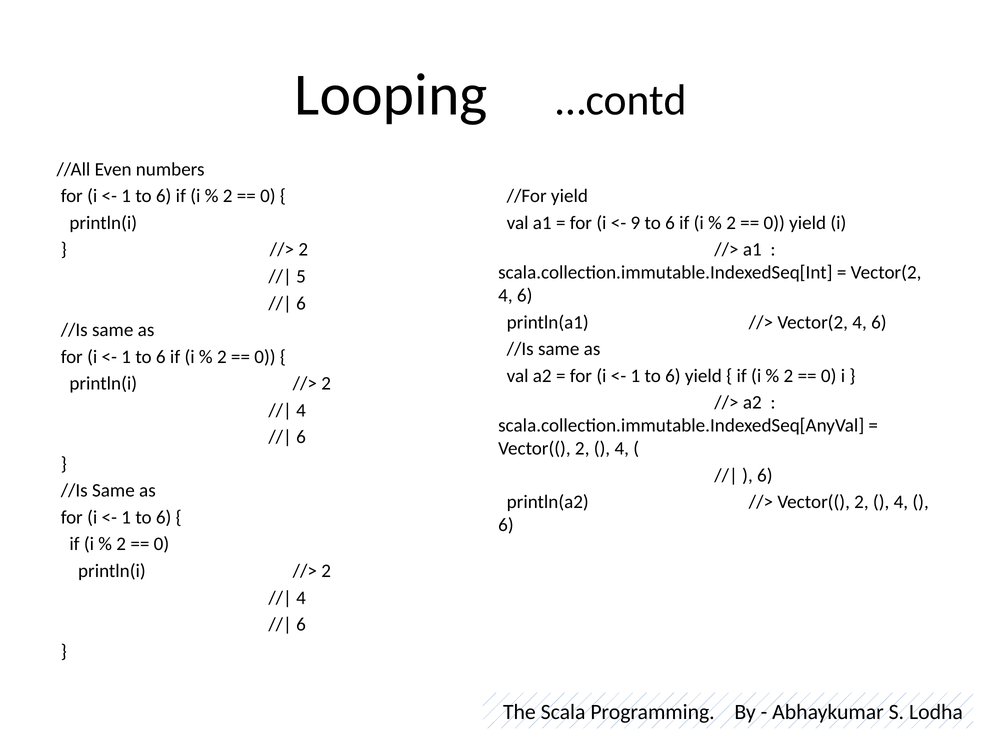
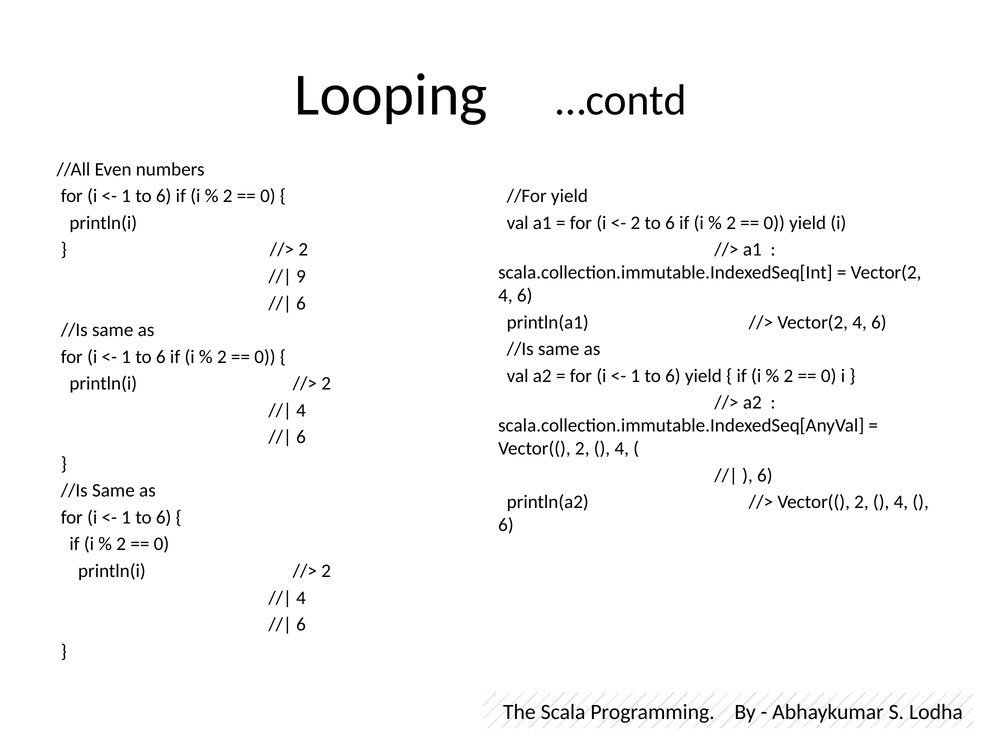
9: 9 -> 2 (635, 223)
5: 5 -> 9 (301, 276)
